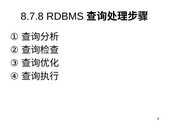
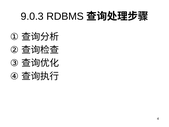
8.7.8: 8.7.8 -> 9.0.3 (32, 16)
